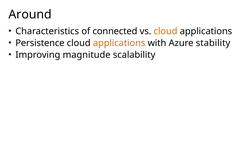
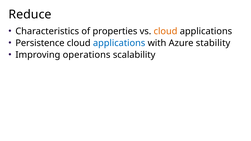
Around: Around -> Reduce (30, 14)
connected: connected -> properties (115, 31)
applications colour: orange -> blue (119, 43)
magnitude: magnitude -> operations (87, 55)
